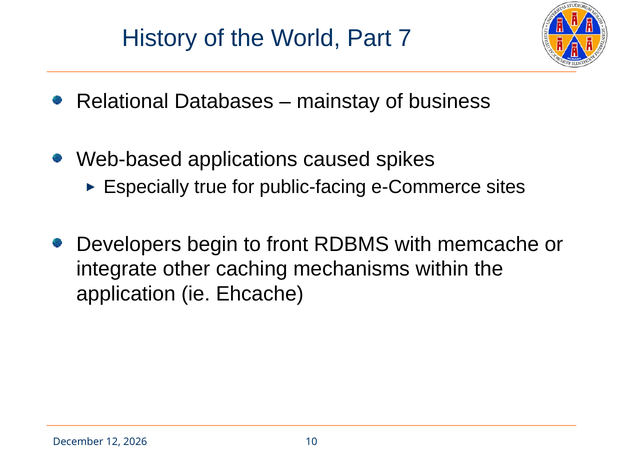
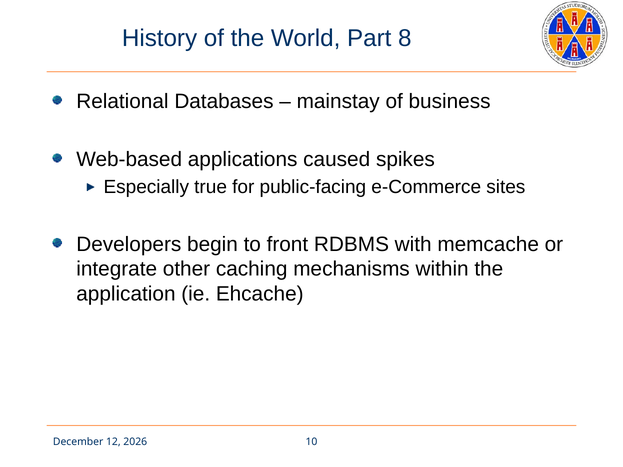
7: 7 -> 8 (405, 38)
